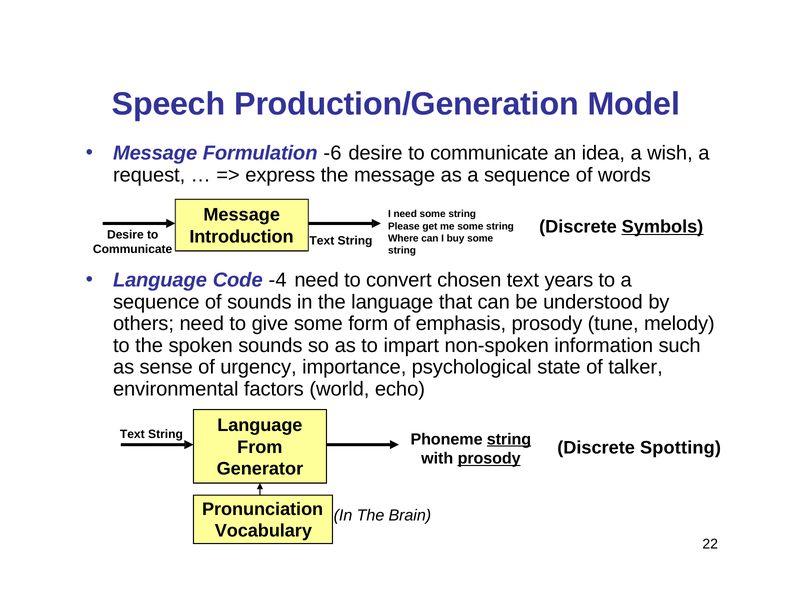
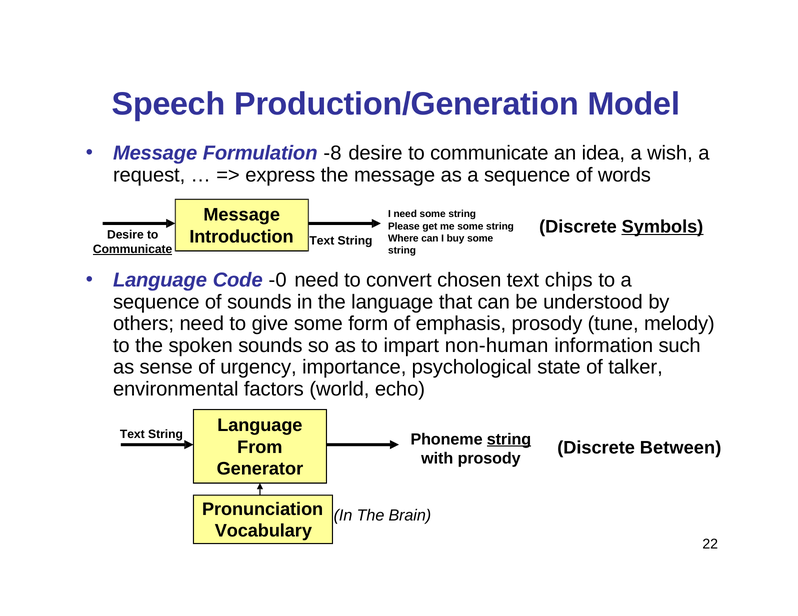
-6: -6 -> -8 (332, 153)
Communicate underline: none -> present (133, 250)
-4: -4 -> -0 (278, 280)
years: years -> chips (569, 280)
non-spoken: non-spoken -> non-human (497, 346)
Spotting: Spotting -> Between (681, 448)
prosody underline: present -> none (489, 459)
